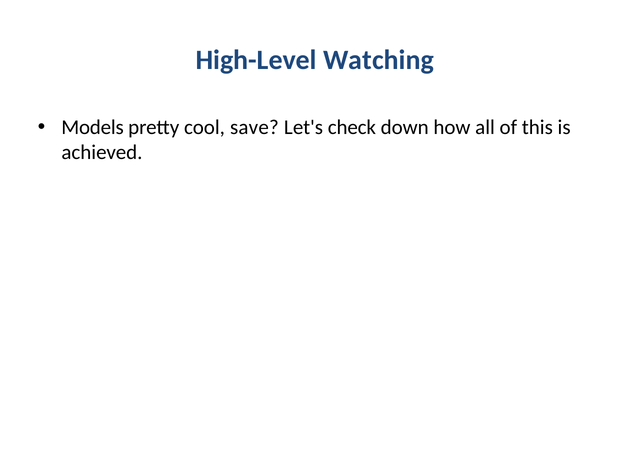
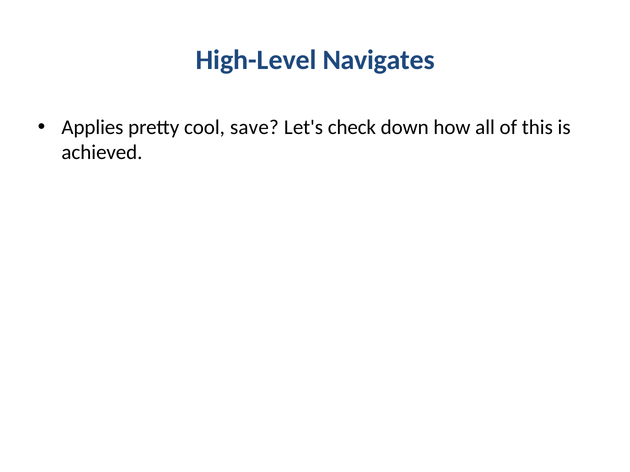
Watching: Watching -> Navigates (379, 60)
Models: Models -> Applies (92, 127)
